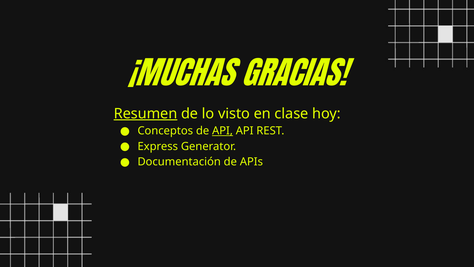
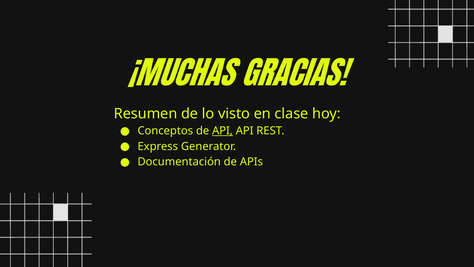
Resumen underline: present -> none (146, 114)
